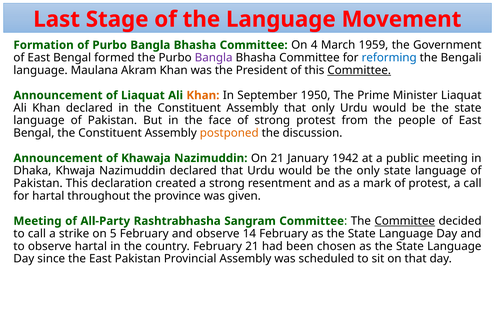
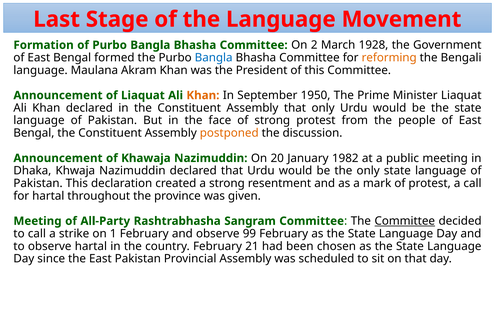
4: 4 -> 2 (314, 45)
1959: 1959 -> 1928 (374, 45)
Bangla colour: purple -> blue (214, 58)
reforming colour: blue -> orange (389, 58)
Committee underline: present -> none (359, 70)
On 21: 21 -> 20 (277, 158)
1942: 1942 -> 1982 (345, 158)
5: 5 -> 1 (113, 233)
14: 14 -> 99 (249, 233)
